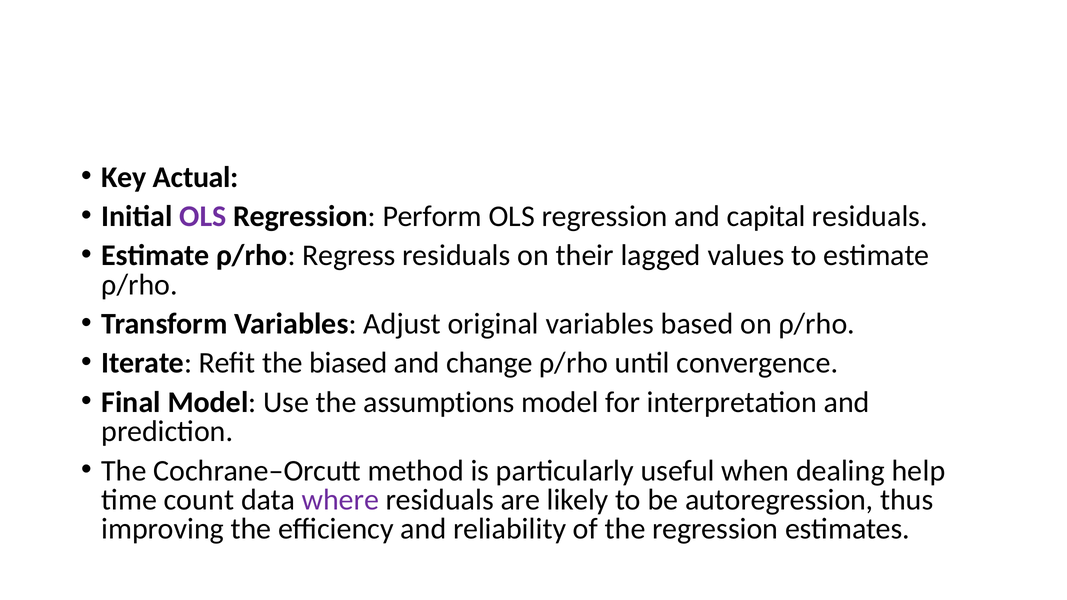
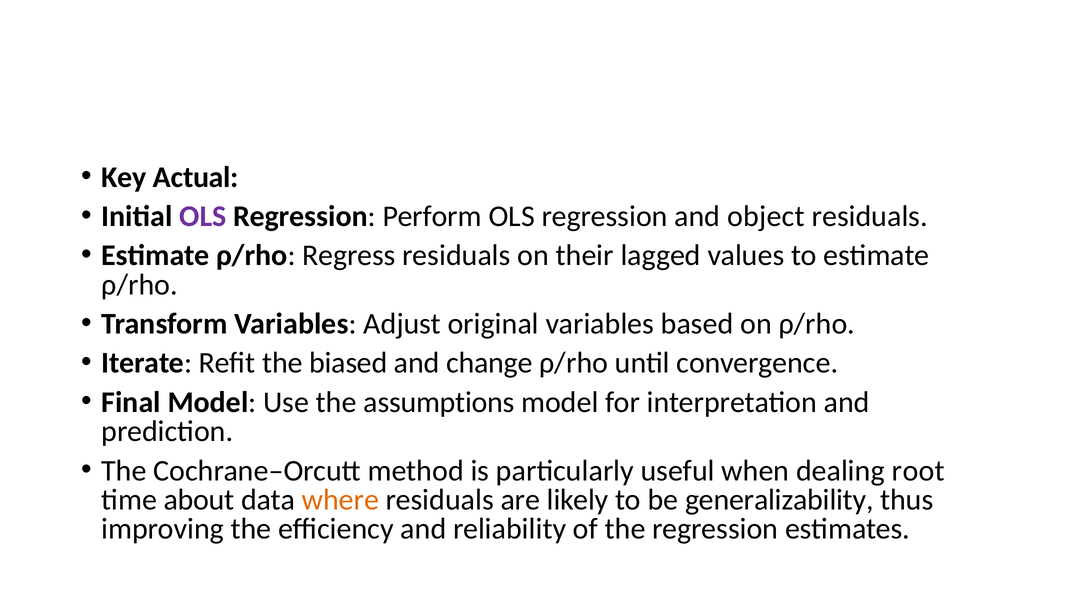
capital: capital -> object (766, 216)
help: help -> root (918, 471)
count: count -> about (199, 500)
where colour: purple -> orange (340, 500)
autoregression: autoregression -> generalizability (779, 500)
